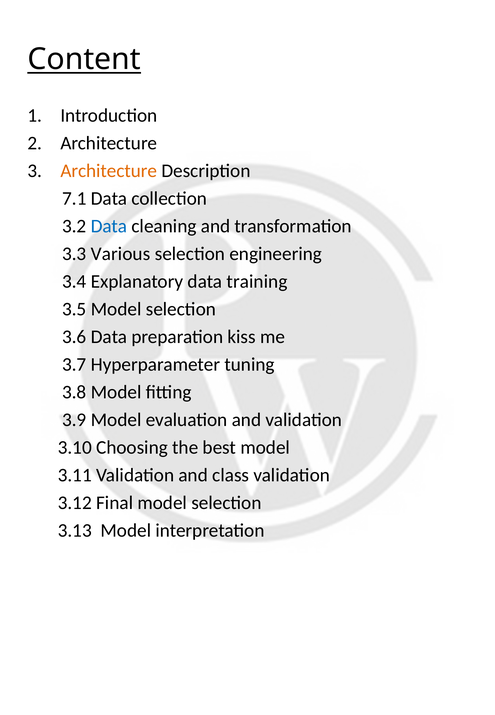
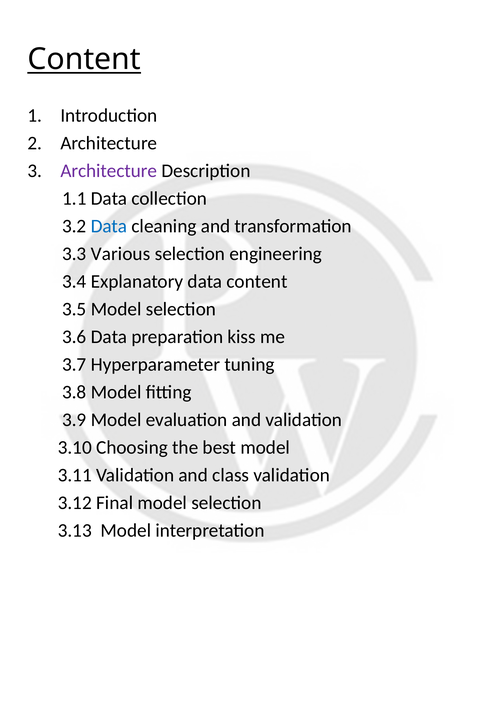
Architecture colour: orange -> purple (109, 171)
7.1: 7.1 -> 1.1 (74, 198)
data training: training -> content (257, 281)
